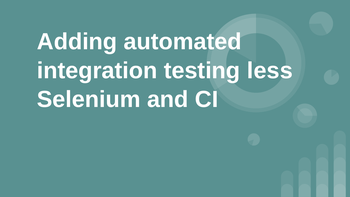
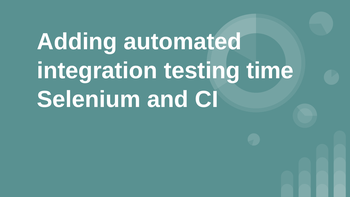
less: less -> time (270, 71)
